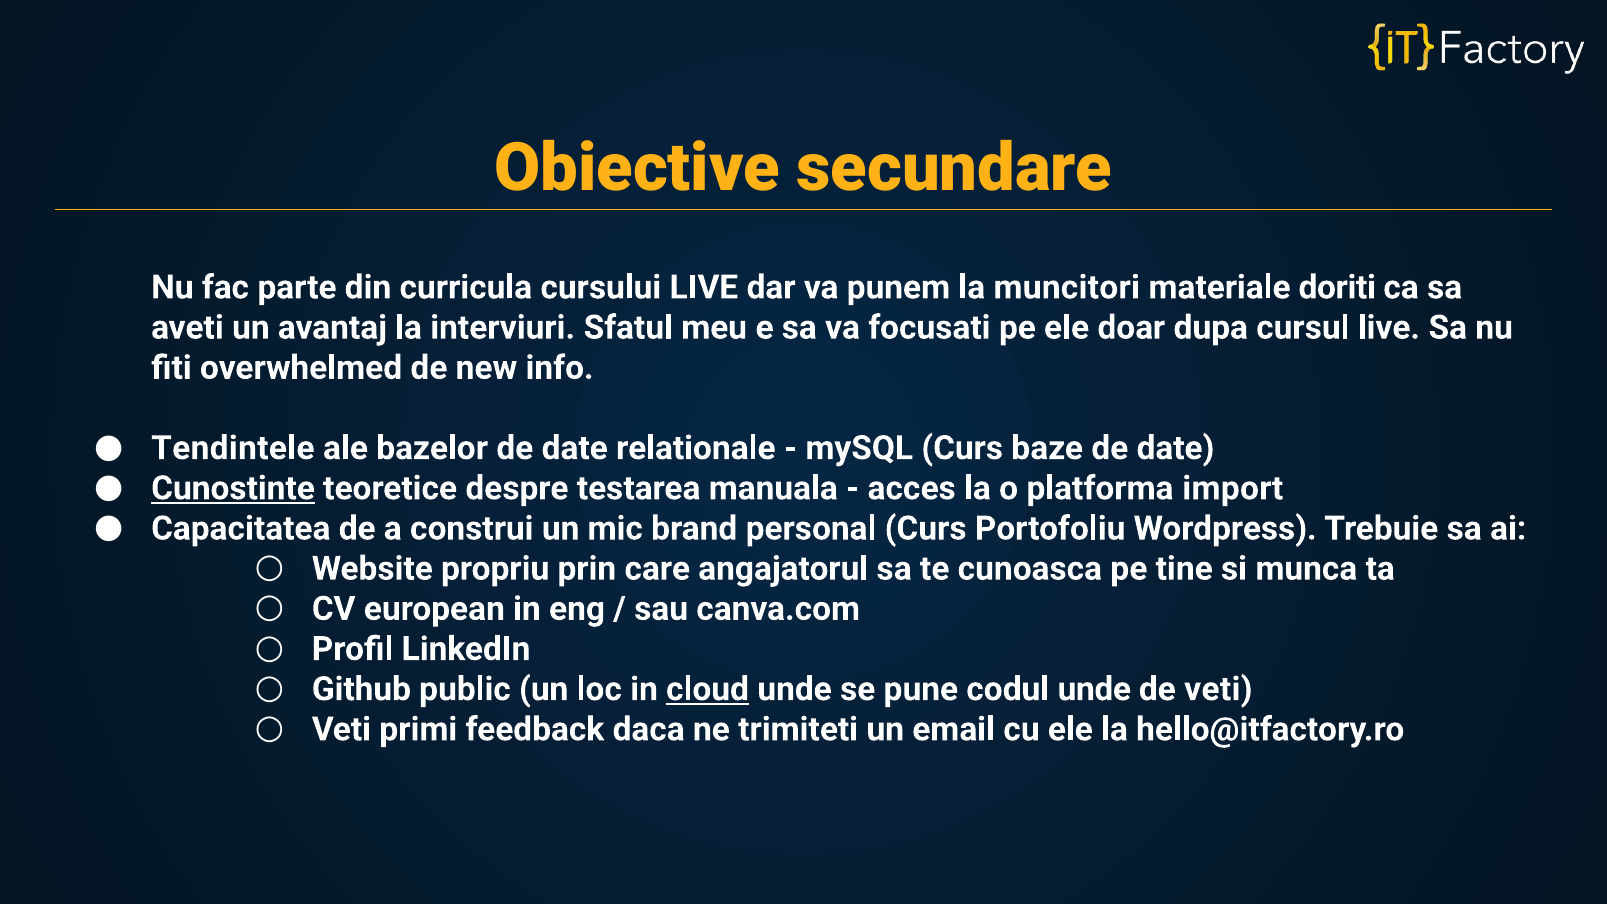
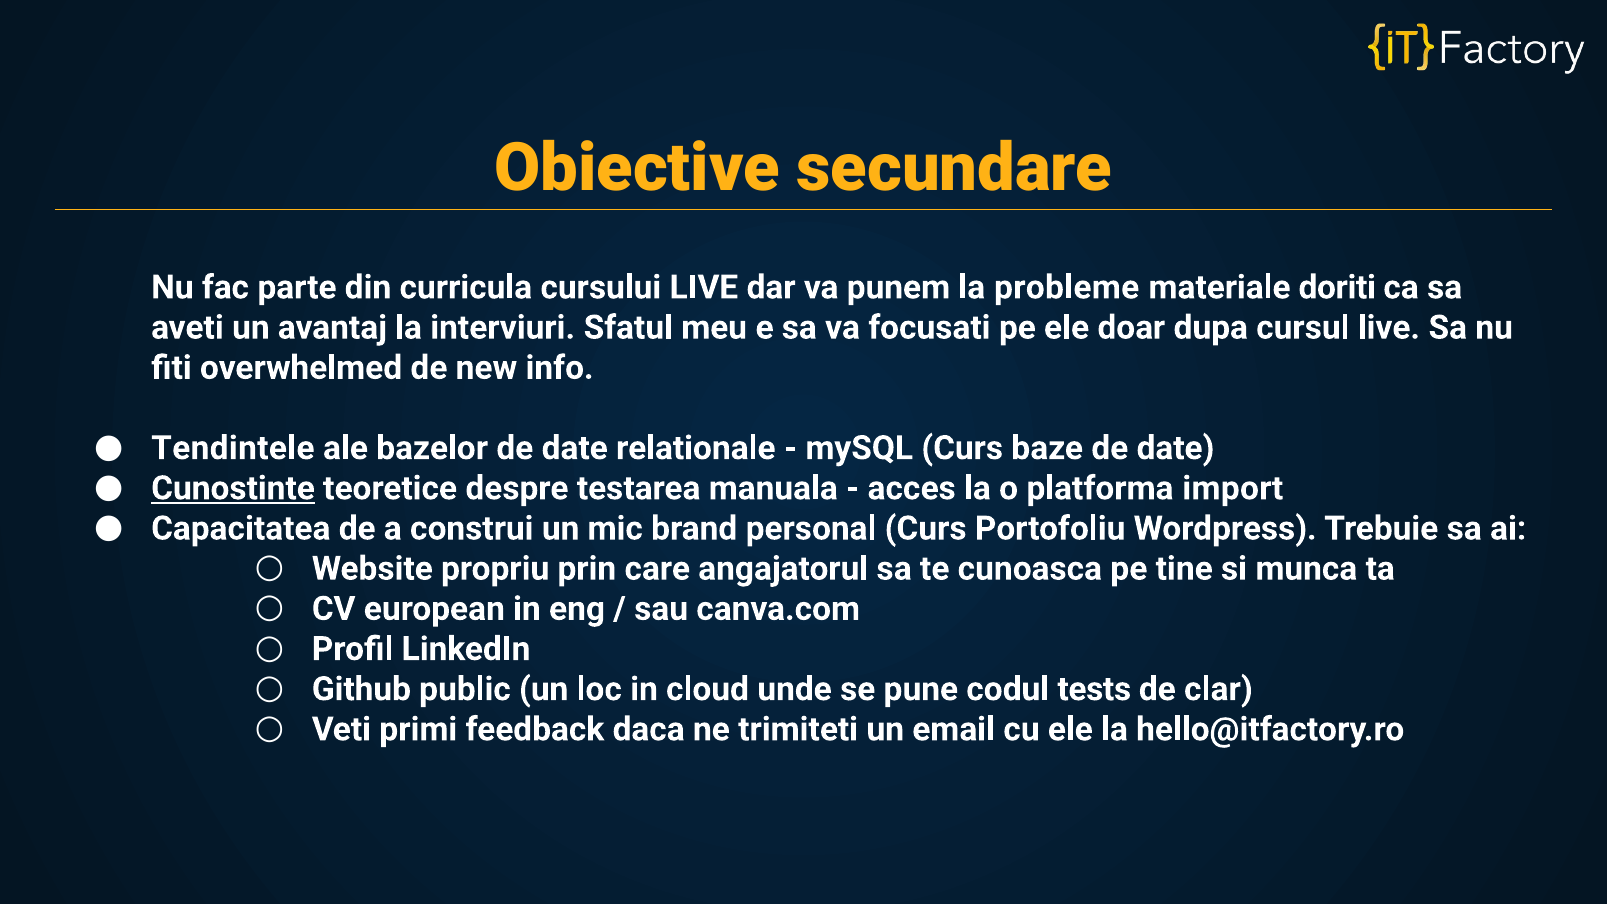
muncitori: muncitori -> probleme (1067, 287)
cloud underline: present -> none (707, 689)
codul unde: unde -> tests (1094, 689)
de veti: veti -> clar (1218, 689)
